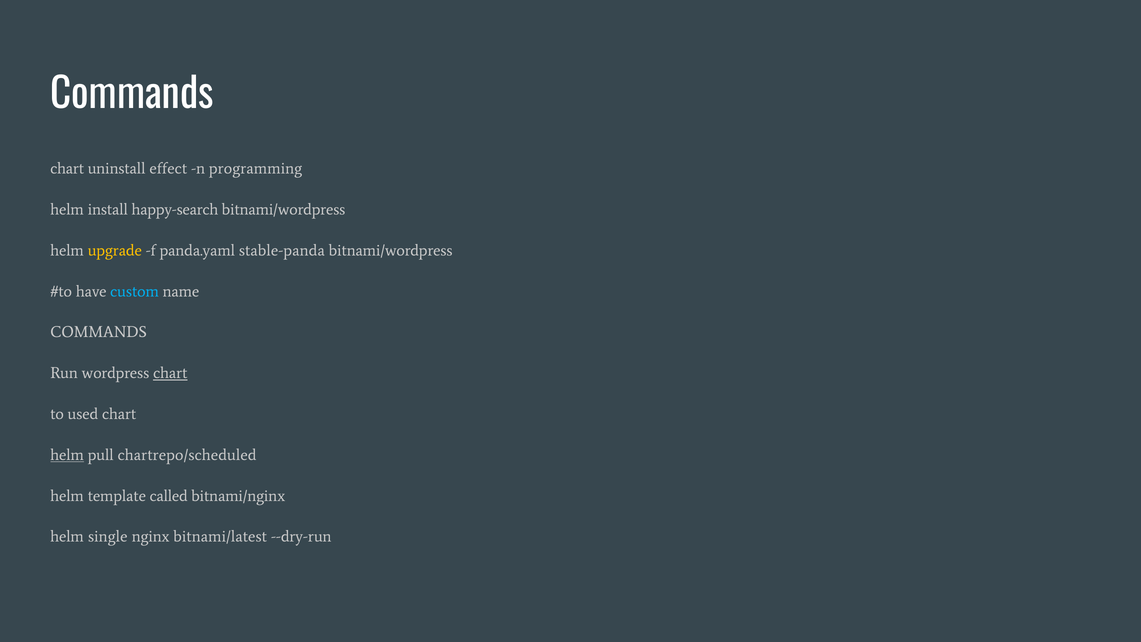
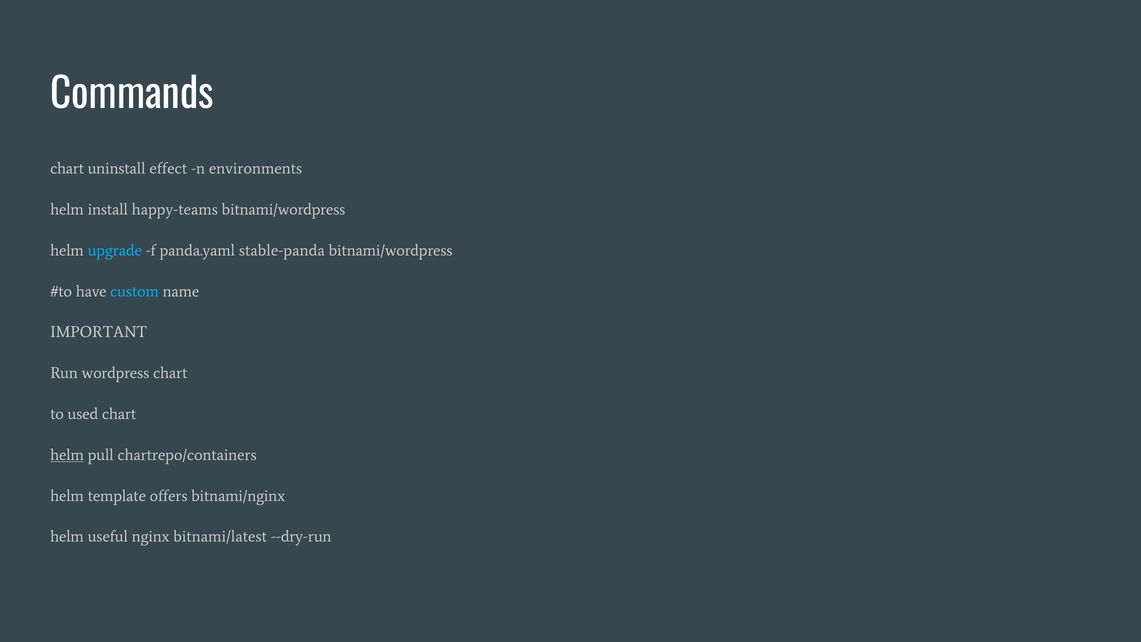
programming: programming -> environments (256, 169)
happy-search: happy-search -> happy-teams (175, 210)
upgrade colour: yellow -> light blue (115, 250)
COMMANDS: COMMANDS -> IMPORTANT (99, 332)
chart underline: present -> none (170, 373)
chartrepo/scheduled: chartrepo/scheduled -> chartrepo/containers (187, 455)
called: called -> offers (169, 496)
single: single -> useful (108, 537)
